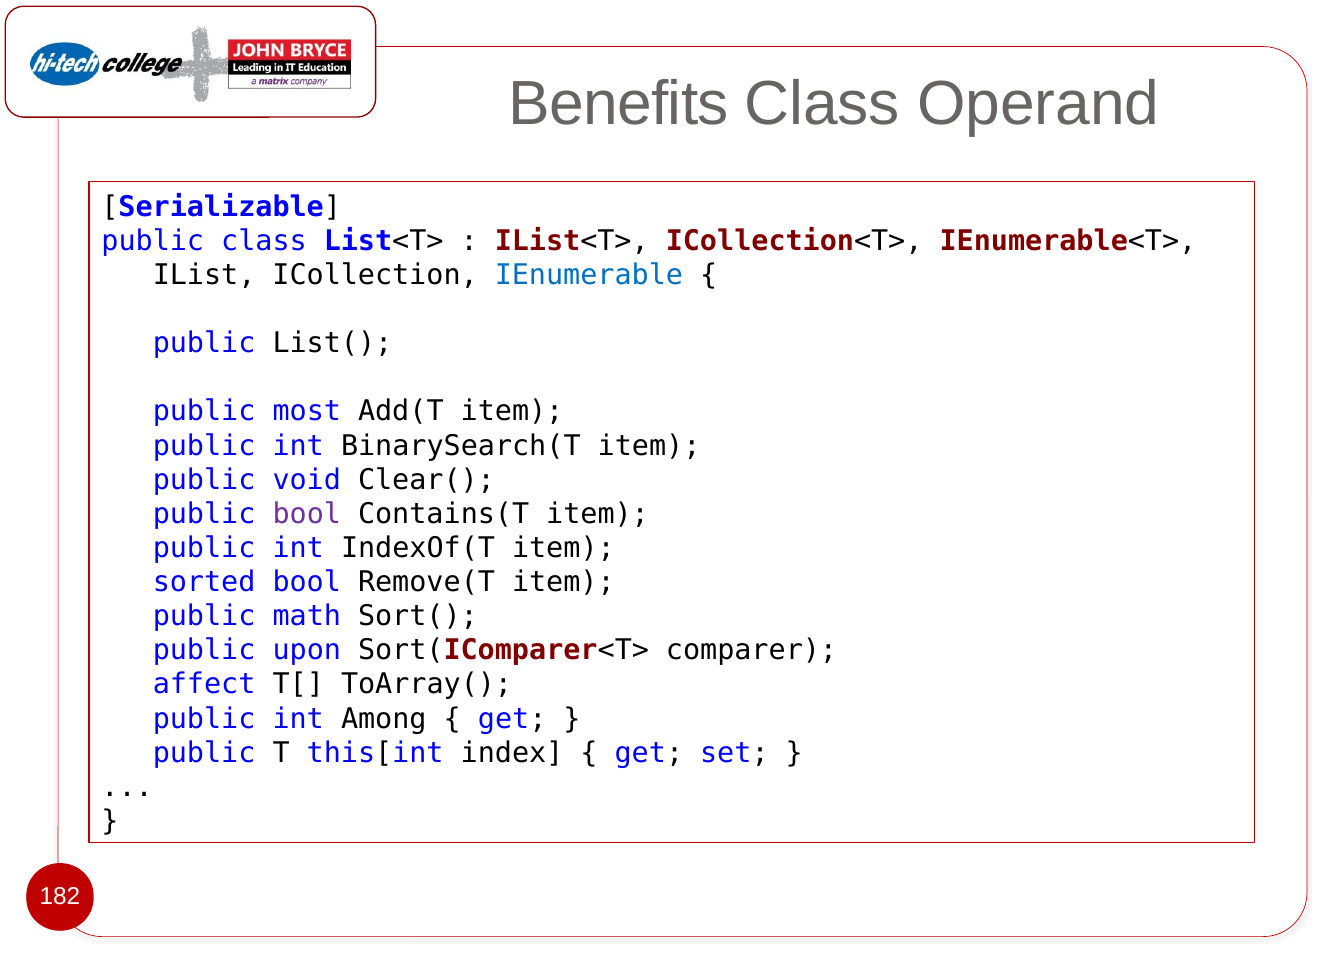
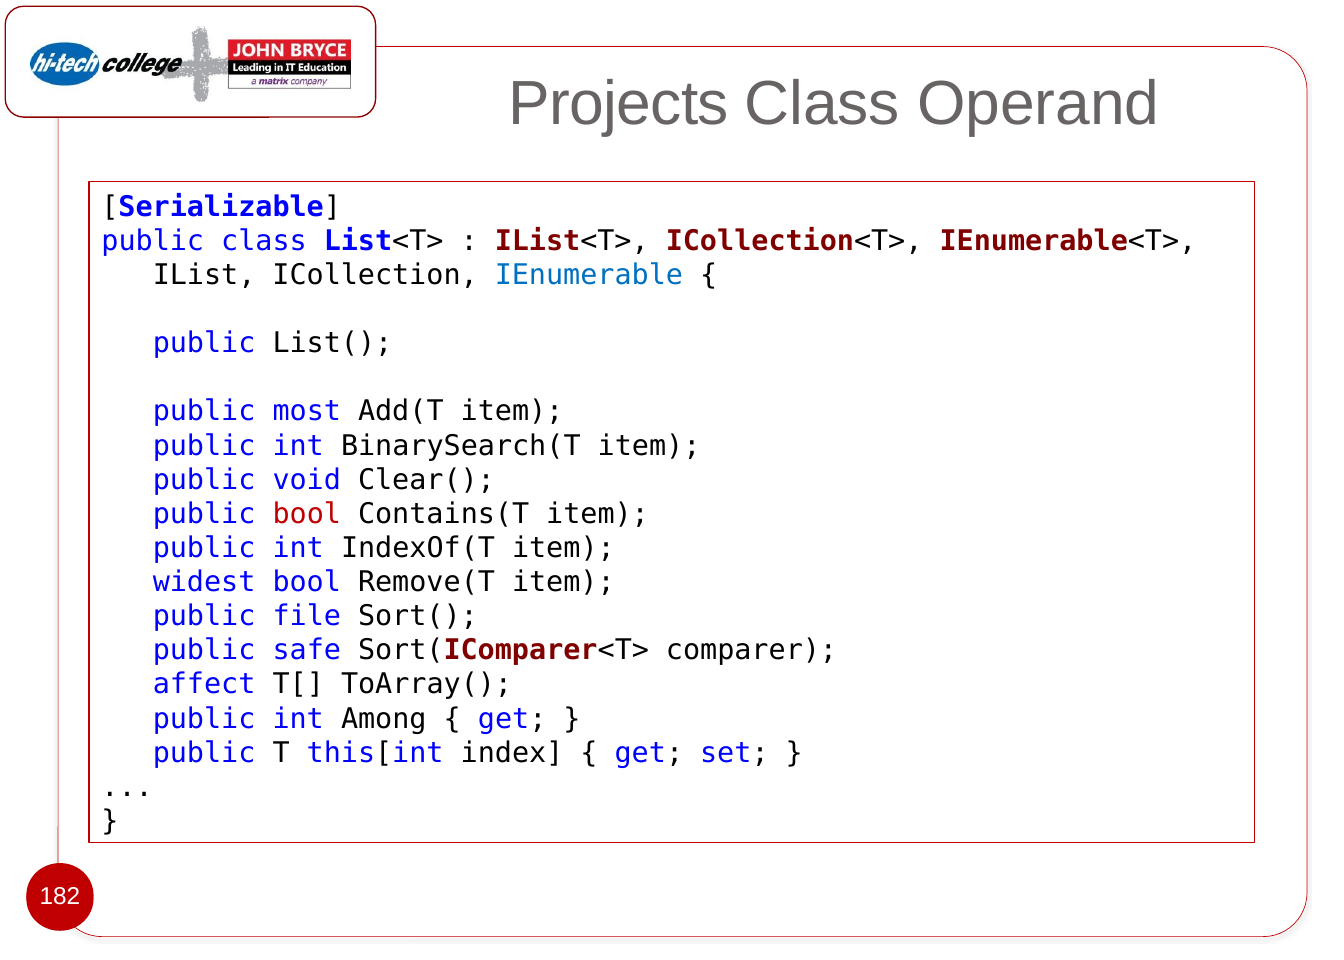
Benefits: Benefits -> Projects (619, 104)
bool colour: purple -> red (307, 514)
sorted: sorted -> widest (204, 582)
math: math -> file (307, 616)
upon: upon -> safe (307, 650)
